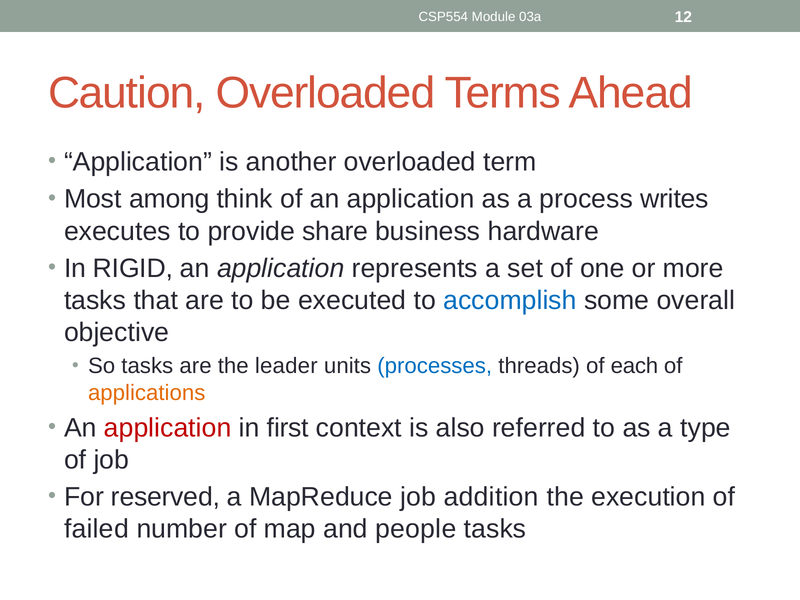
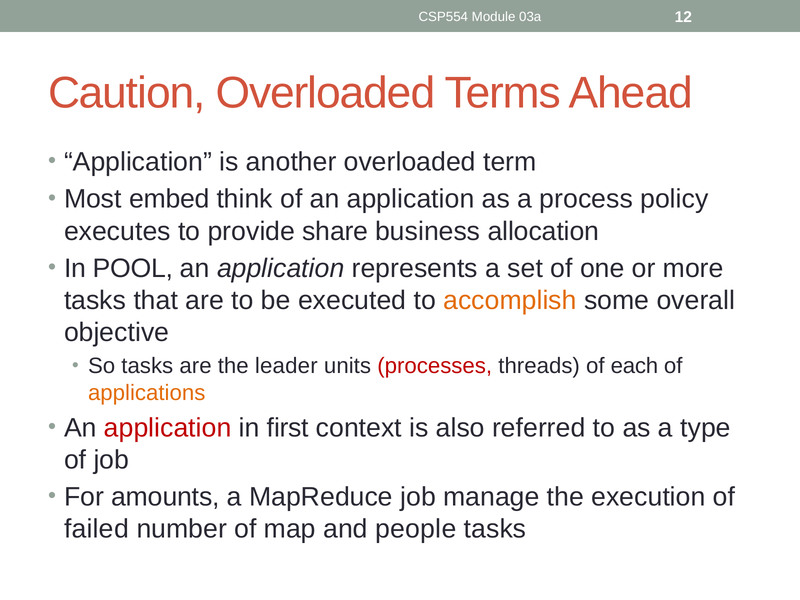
among: among -> embed (169, 199)
writes: writes -> policy (674, 199)
hardware: hardware -> allocation (543, 231)
RIGID: RIGID -> POOL (133, 269)
accomplish colour: blue -> orange (510, 301)
processes colour: blue -> red (435, 366)
reserved: reserved -> amounts (165, 497)
addition: addition -> manage (491, 497)
